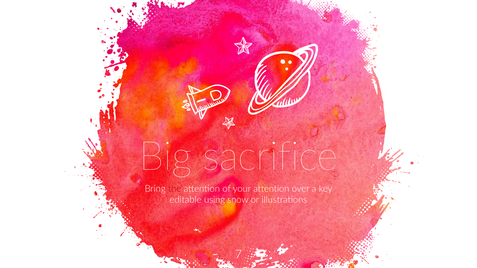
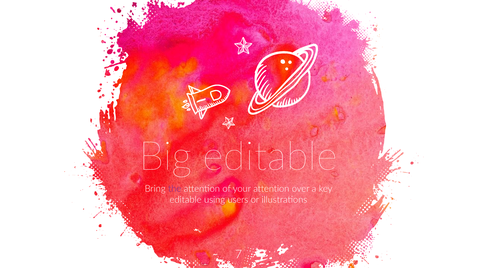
Big sacrifice: sacrifice -> editable (270, 157)
the colour: red -> purple (175, 189)
snow: snow -> users (238, 200)
